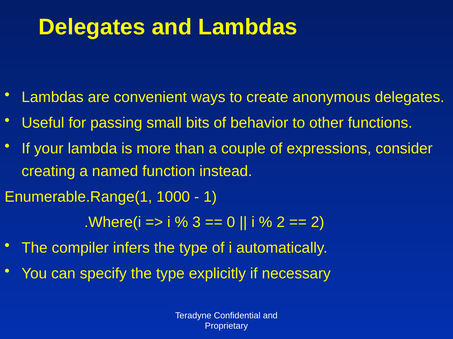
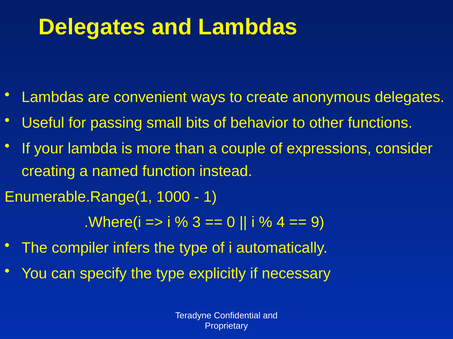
2: 2 -> 4 (281, 223)
2: 2 -> 9 (318, 223)
